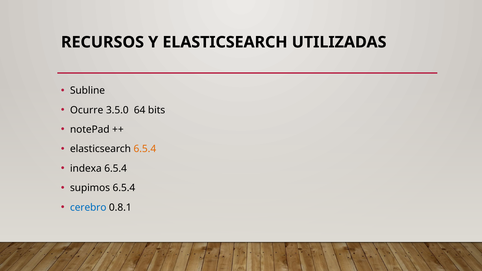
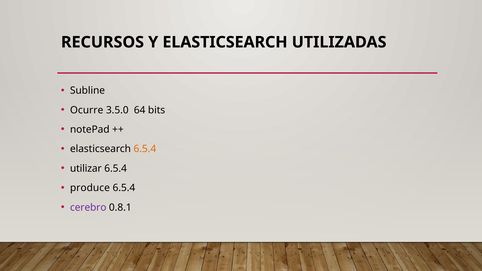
indexa: indexa -> utilizar (86, 169)
supimos: supimos -> produce (90, 188)
cerebro colour: blue -> purple (88, 208)
